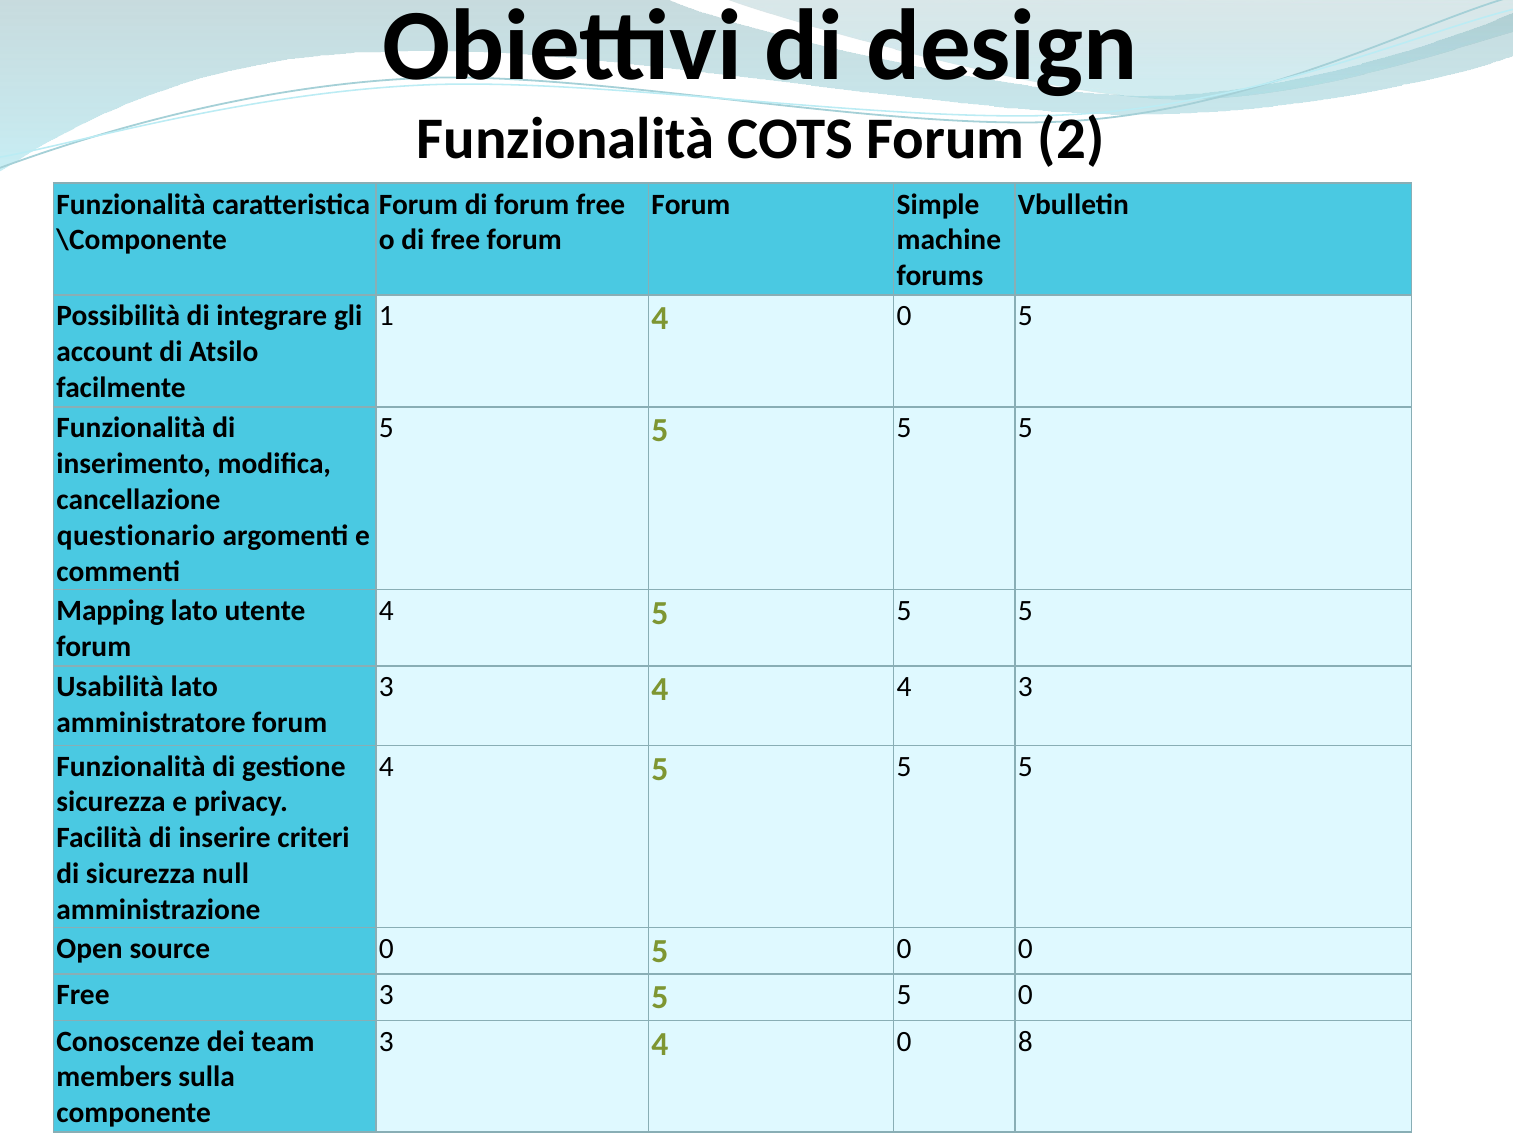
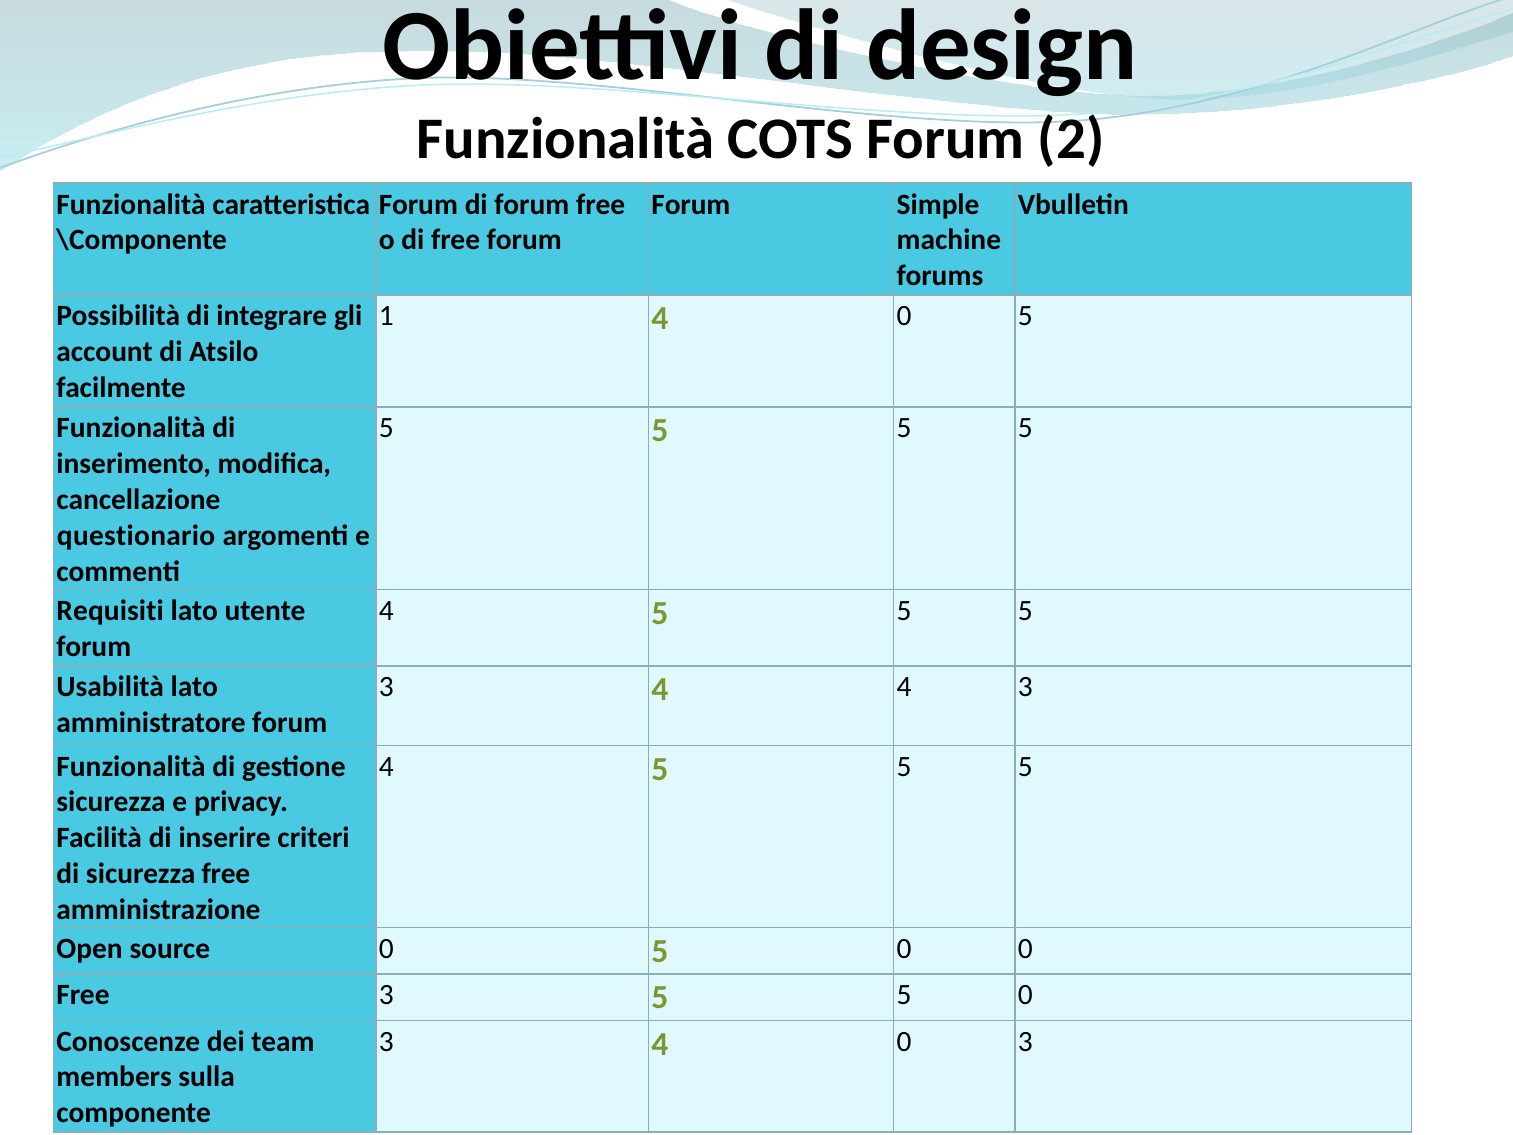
Mapping: Mapping -> Requisiti (110, 610)
sicurezza null: null -> free (226, 874)
0 8: 8 -> 3 (1025, 1041)
